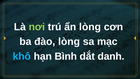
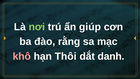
ẩn lòng: lòng -> giúp (90, 27)
đào lòng: lòng -> rằng (69, 41)
khô colour: light blue -> pink (22, 56)
Bình: Bình -> Thôi (66, 56)
